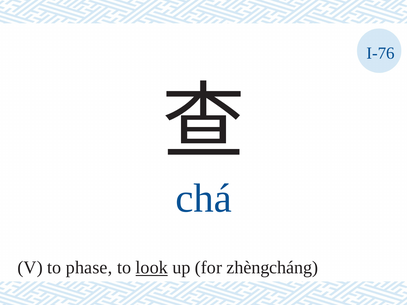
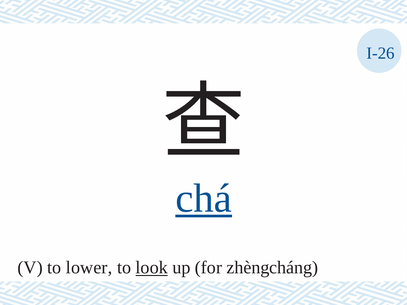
I-76: I-76 -> I-26 (381, 53)
chá underline: none -> present (204, 199)
phase: phase -> lower (89, 268)
